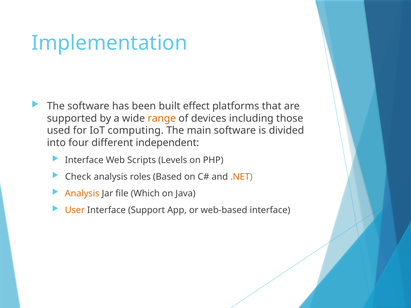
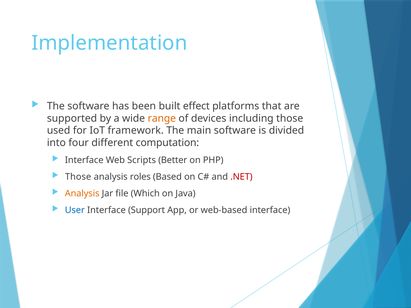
computing: computing -> framework (136, 131)
independent: independent -> computation (167, 143)
Levels: Levels -> Better (173, 160)
Check: Check -> Those (78, 177)
.NET colour: orange -> red (241, 177)
User colour: orange -> blue (75, 210)
